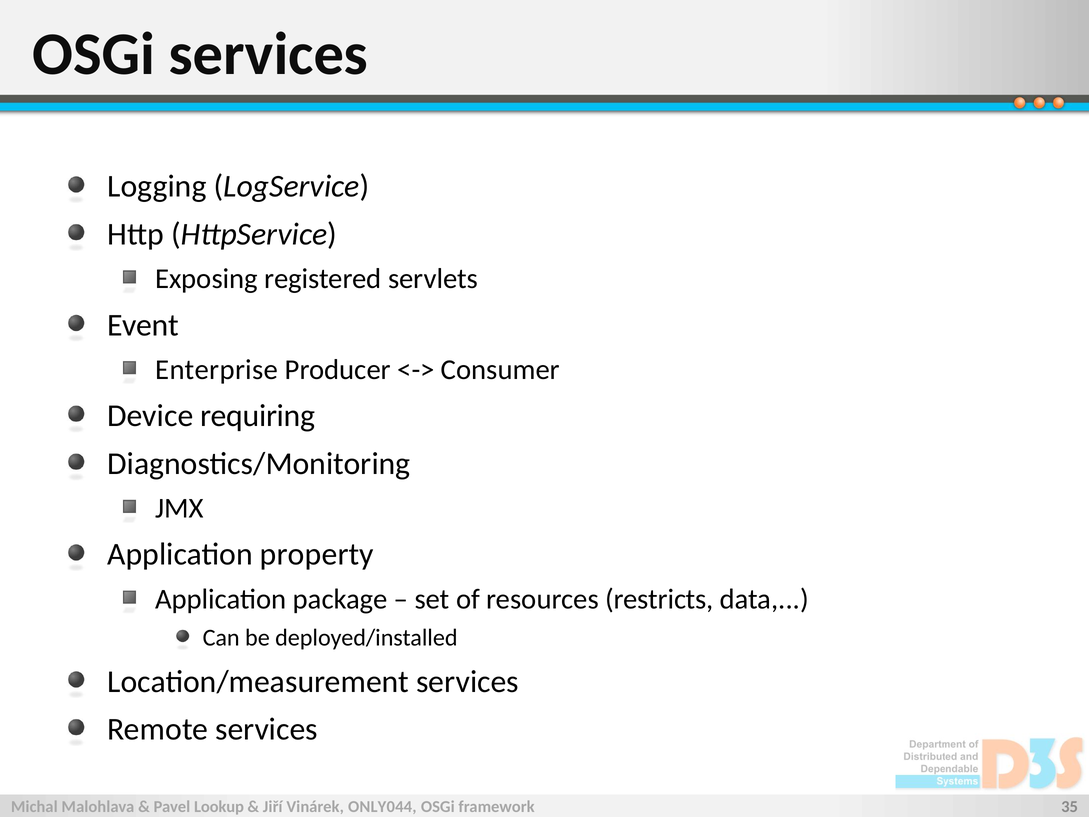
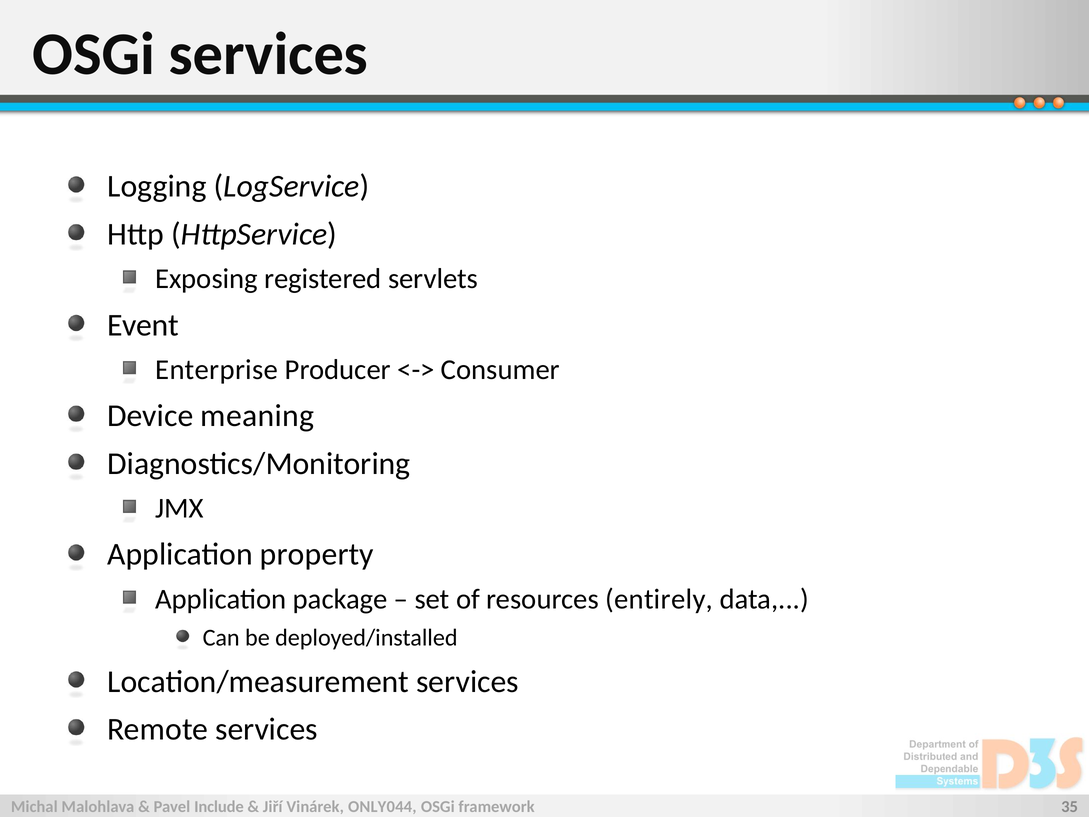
requiring: requiring -> meaning (257, 416)
restricts: restricts -> entirely (659, 599)
Lookup: Lookup -> Include (219, 807)
